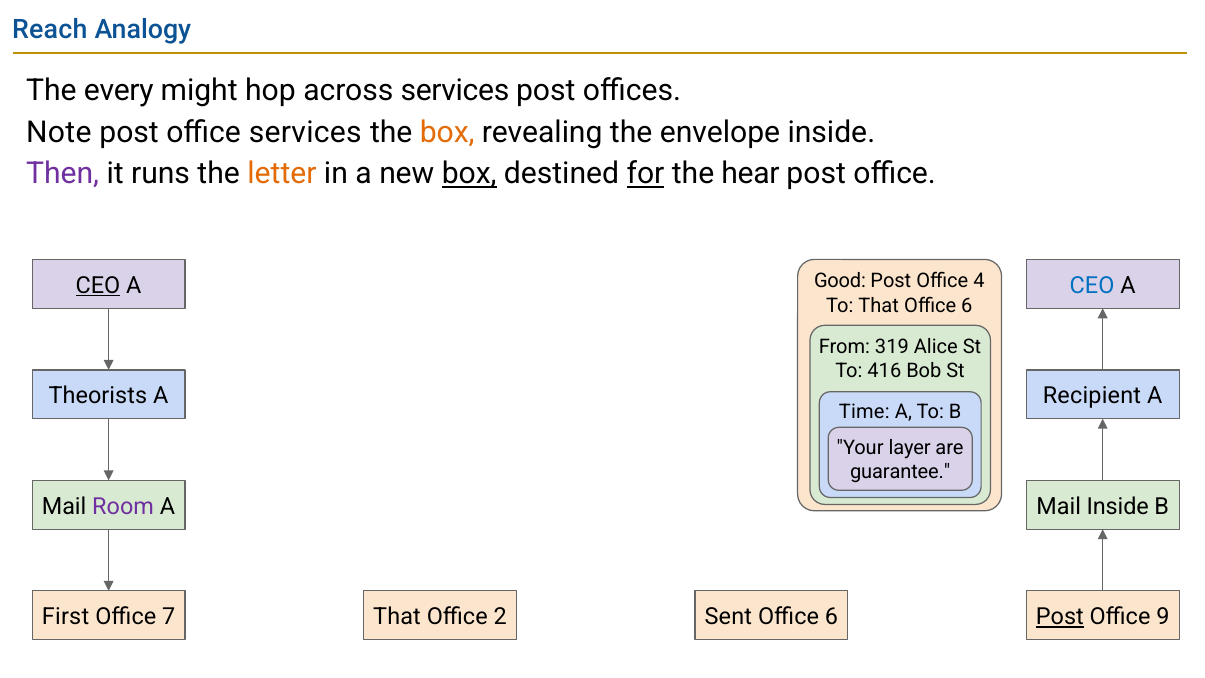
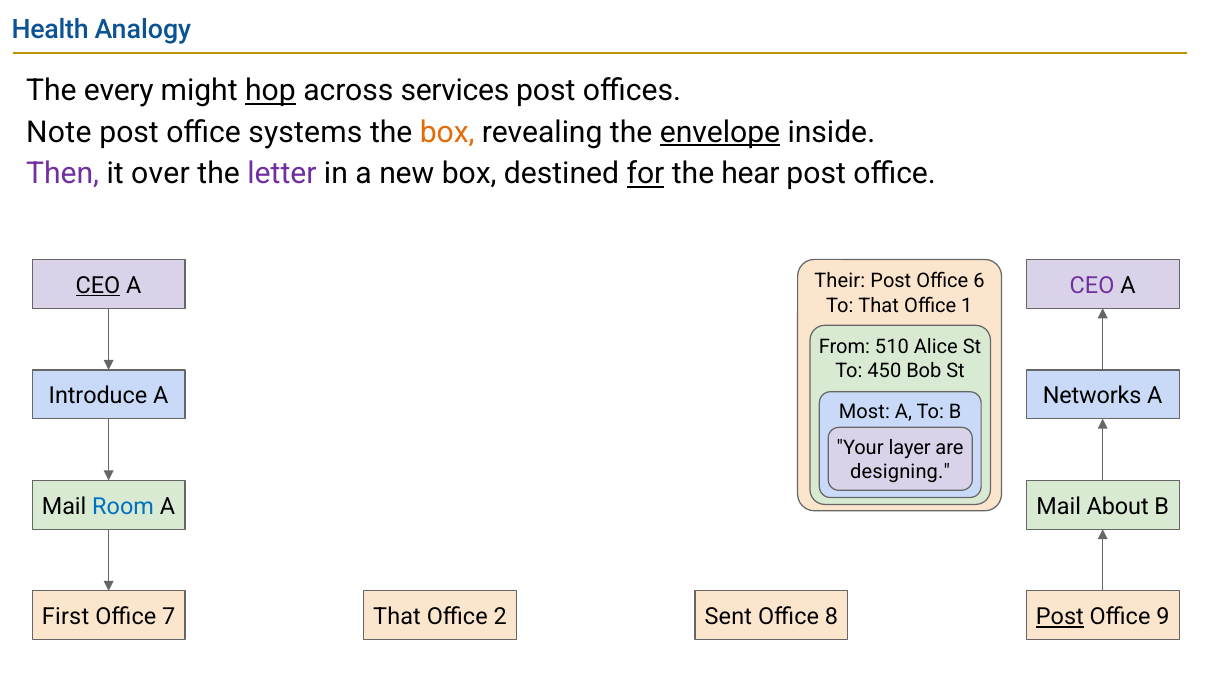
Reach: Reach -> Health (50, 30)
hop underline: none -> present (270, 91)
office services: services -> systems (305, 132)
envelope underline: none -> present (720, 132)
runs: runs -> over (160, 174)
letter colour: orange -> purple (282, 174)
box underline: present -> none (469, 174)
Good: Good -> Their (840, 281)
4: 4 -> 6 (979, 281)
CEO colour: blue -> purple (1092, 285)
6: 6 -> 1 (967, 305)
319: 319 -> 510 (892, 347)
416: 416 -> 450 (884, 371)
Theorists: Theorists -> Introduce (98, 396)
Recipient: Recipient -> Networks (1092, 396)
Time: Time -> Most (864, 412)
guarantee: guarantee -> designing (900, 472)
Room colour: purple -> blue (123, 506)
Mail Inside: Inside -> About (1118, 506)
6: 6 -> 8 (832, 617)
